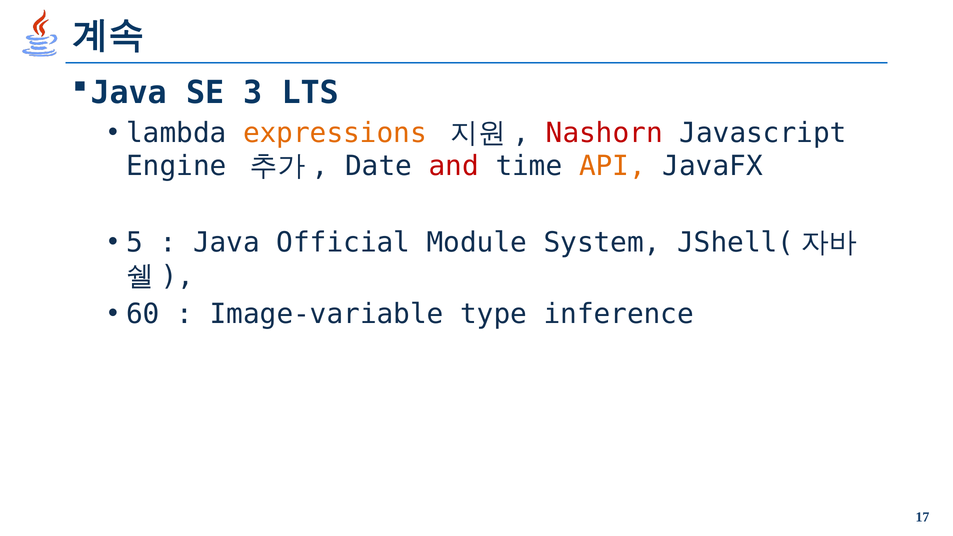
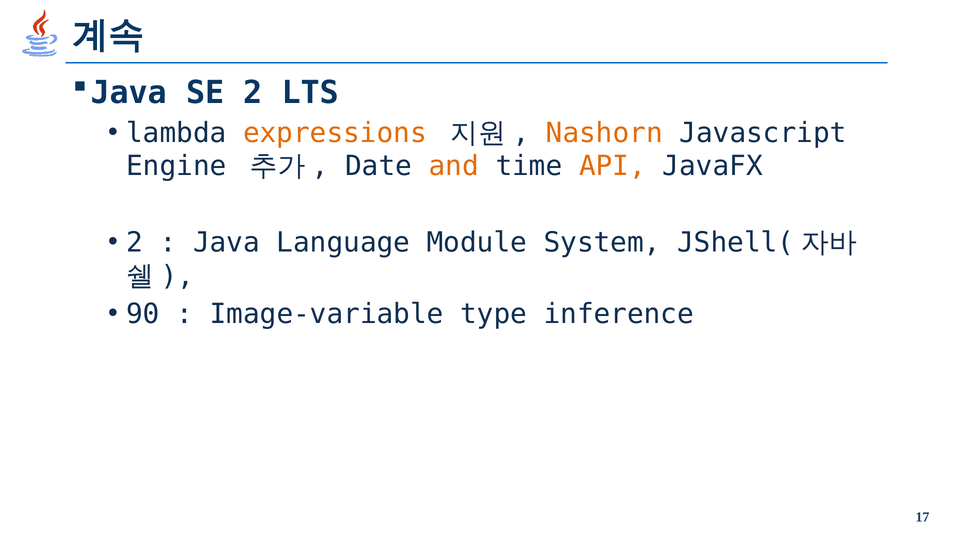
SE 3: 3 -> 2 (253, 93)
Nashorn colour: red -> orange (604, 133)
and colour: red -> orange (454, 166)
5: 5 -> 2 (135, 243)
Official: Official -> Language (343, 243)
60: 60 -> 90 (143, 314)
